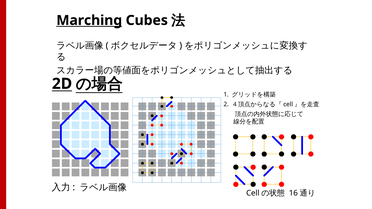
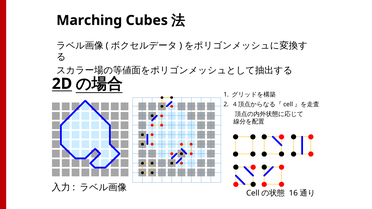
Marching underline: present -> none (89, 20)
